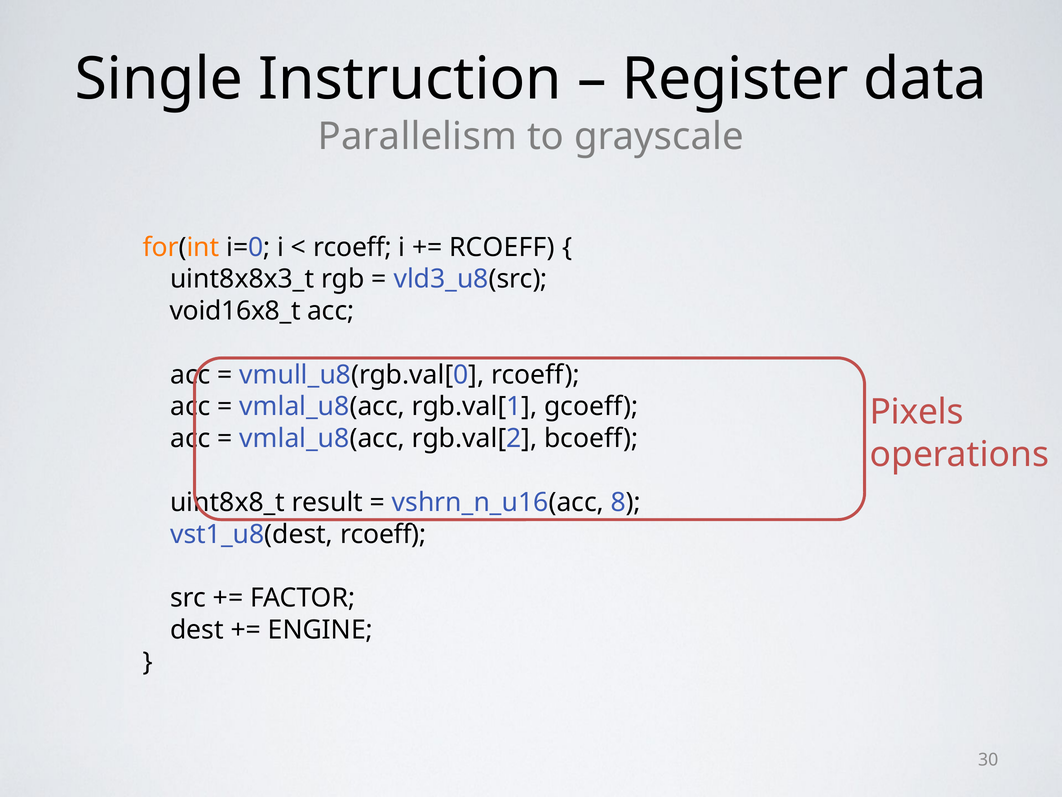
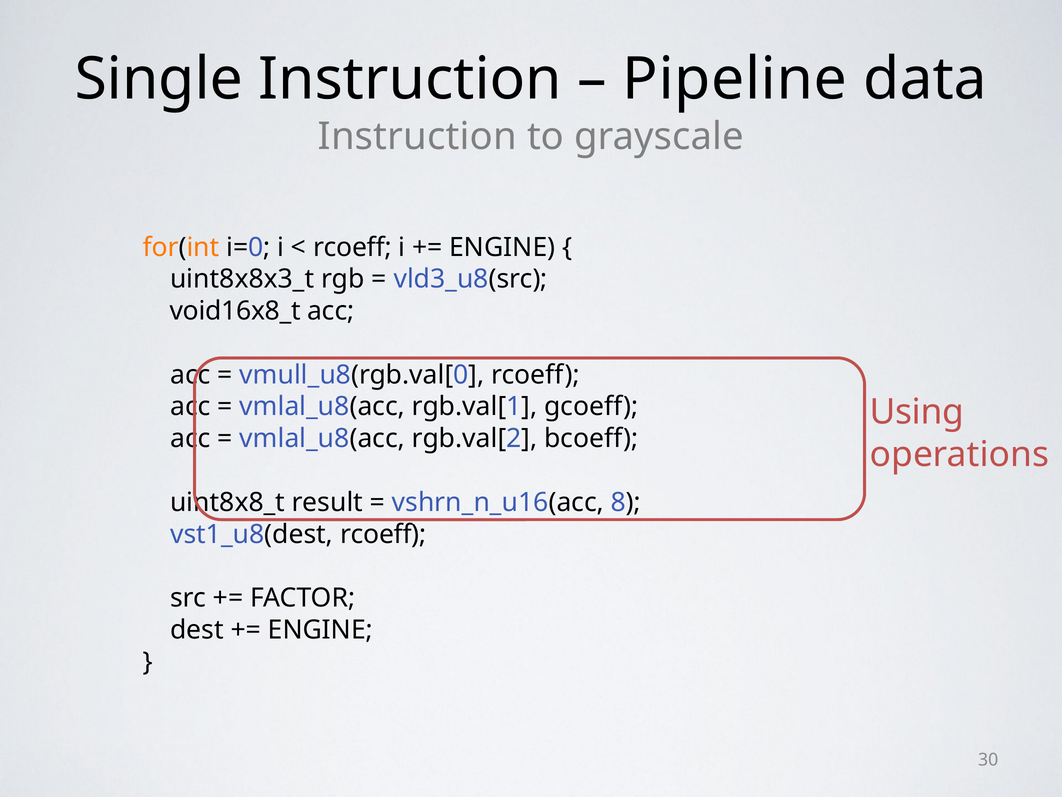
Register: Register -> Pipeline (735, 79)
Parallelism: Parallelism -> Instruction (417, 136)
RCOEFF: RCOEFF -> ENGINE (502, 247)
Pixels: Pixels -> Using (917, 412)
